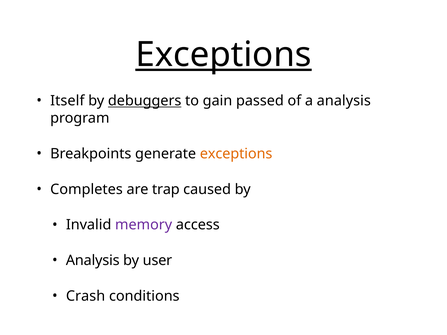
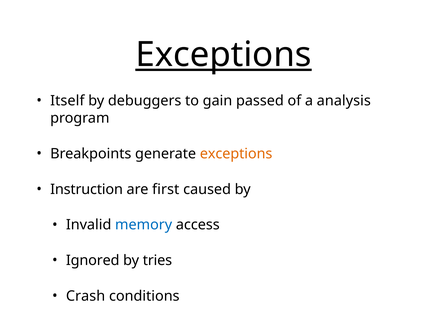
debuggers underline: present -> none (145, 101)
Completes: Completes -> Instruction (87, 189)
trap: trap -> first (166, 189)
memory colour: purple -> blue (144, 225)
Analysis: Analysis -> Ignored (93, 261)
user: user -> tries (157, 261)
